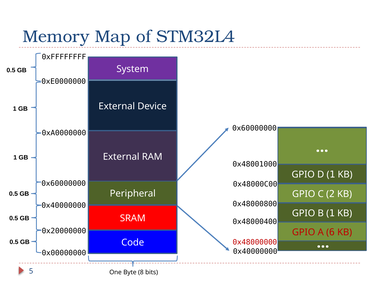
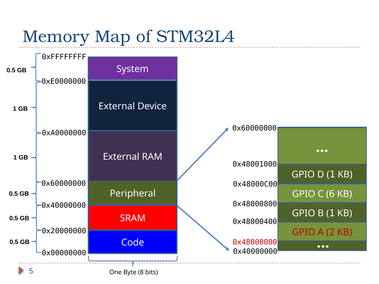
2: 2 -> 6 (332, 194)
6: 6 -> 2 (332, 232)
